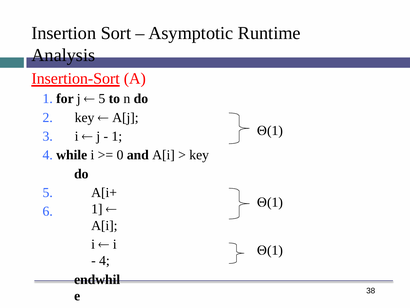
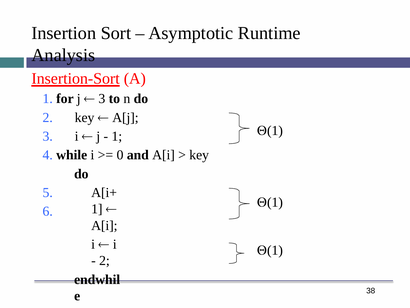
5: 5 -> 3 (102, 99)
4: 4 -> 2 (104, 260)
